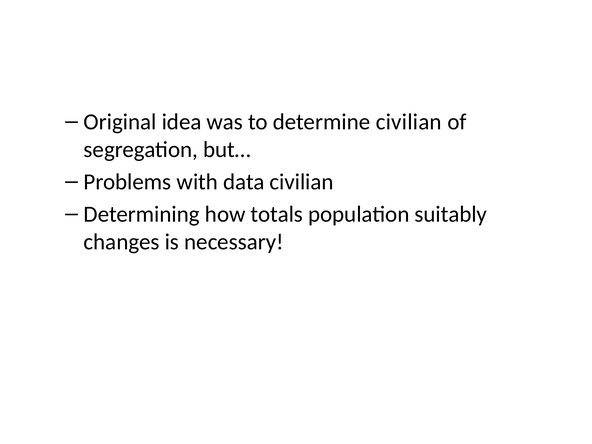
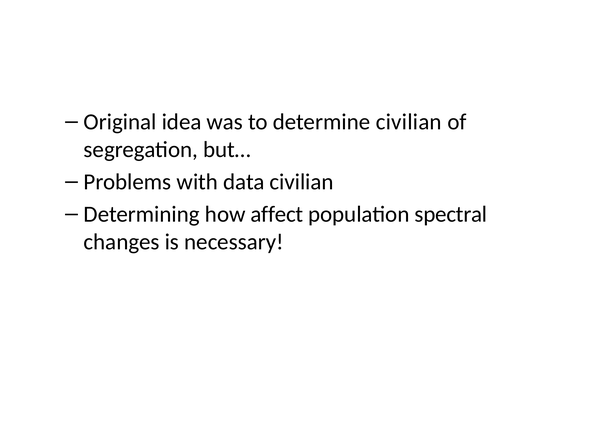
totals: totals -> affect (277, 214)
suitably: suitably -> spectral (451, 214)
